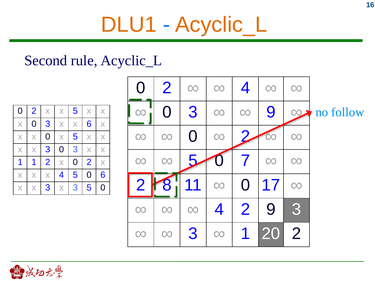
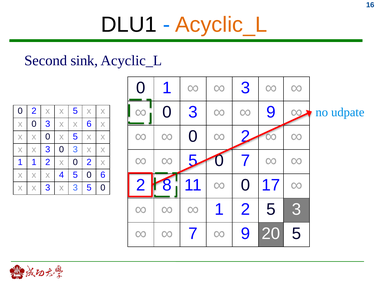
DLU1 colour: orange -> black (129, 25)
rule: rule -> sink (84, 61)
2: 2 -> 1 (167, 88)
4: 4 -> 3 (245, 88)
follow: follow -> udpate (348, 112)
4: 4 -> 1 (219, 209)
2 9: 9 -> 5 (271, 209)
3: 3 -> 7 (193, 234)
1: 1 -> 9 (245, 234)
20 2: 2 -> 5 (297, 234)
